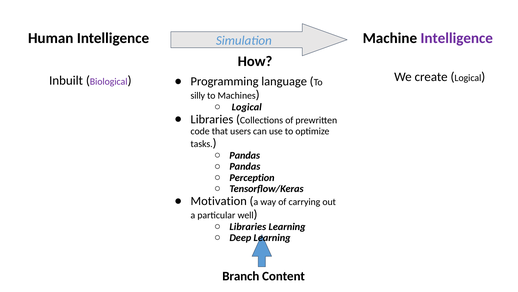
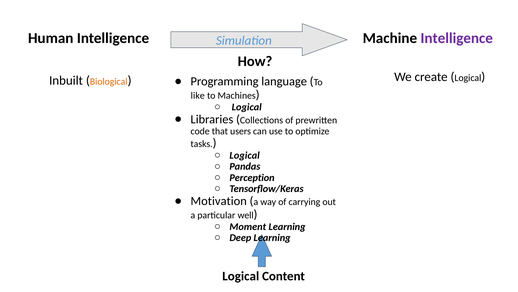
Biological colour: purple -> orange (109, 81)
silly: silly -> like (198, 95)
Pandas: Pandas -> Logical (245, 155)
Libraries: Libraries -> Moment (248, 226)
Branch: Branch -> Logical (241, 276)
